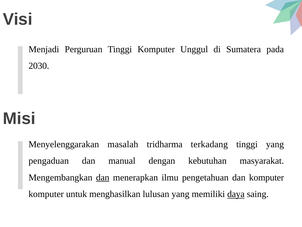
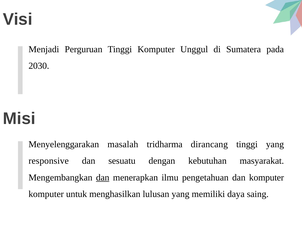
terkadang: terkadang -> dirancang (209, 144)
pengaduan: pengaduan -> responsive (49, 161)
manual: manual -> sesuatu (122, 161)
daya underline: present -> none (236, 194)
